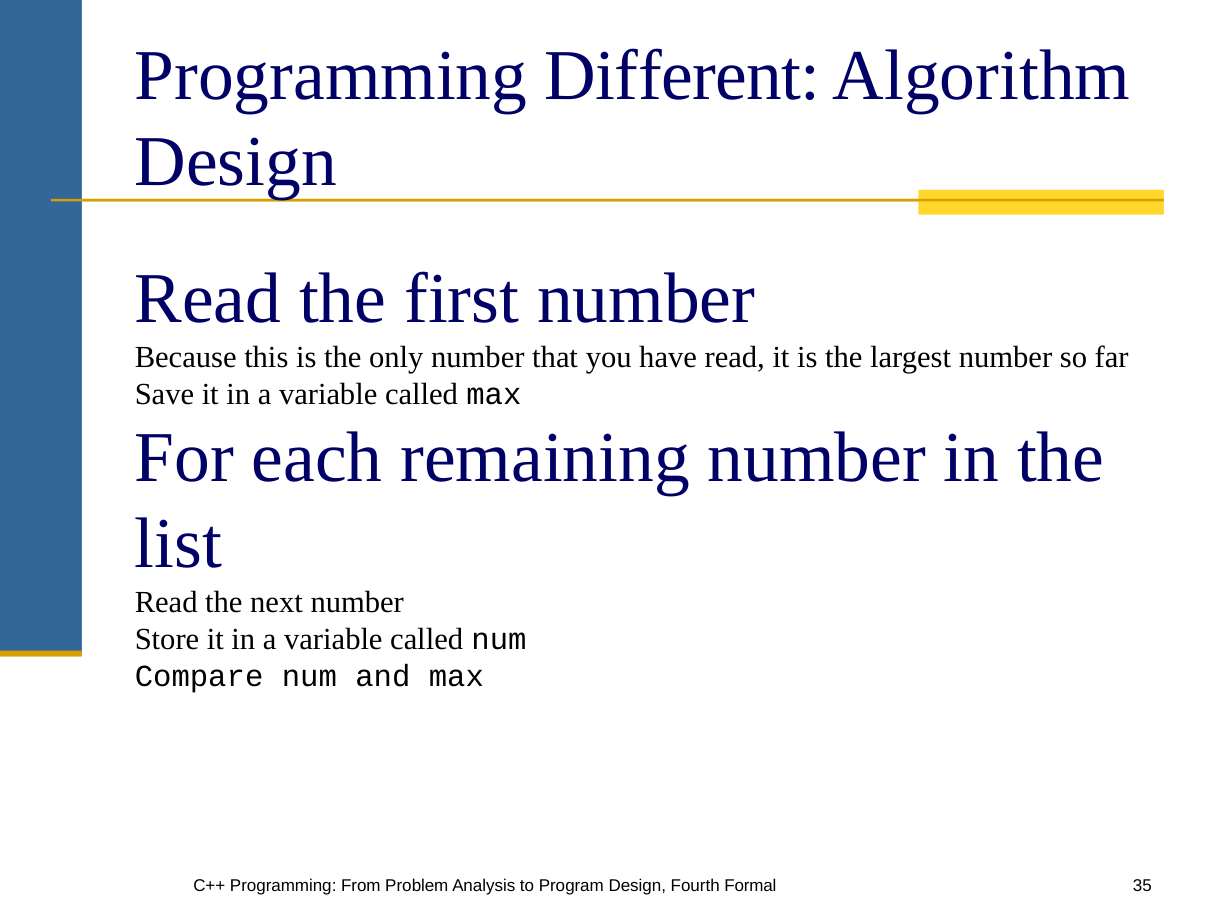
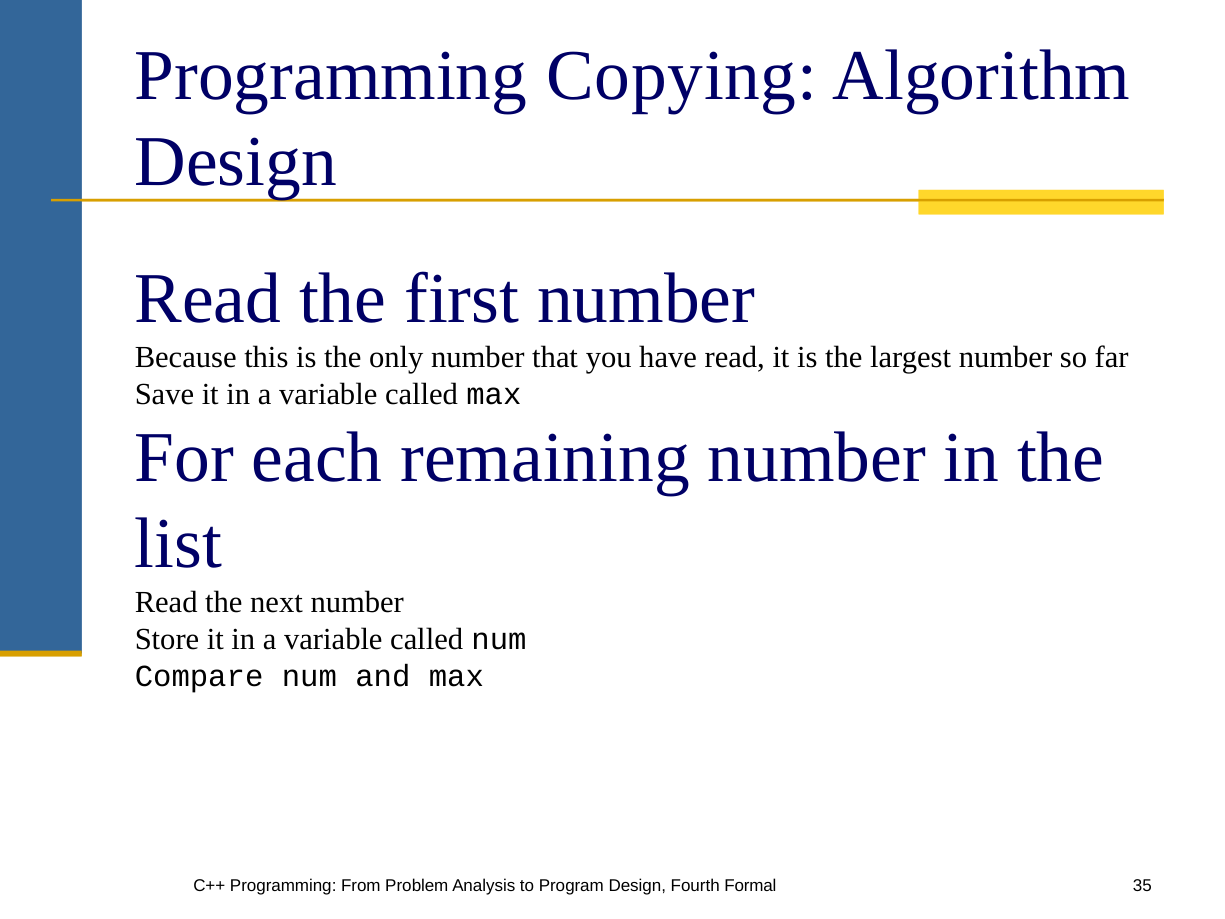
Different: Different -> Copying (682, 76)
